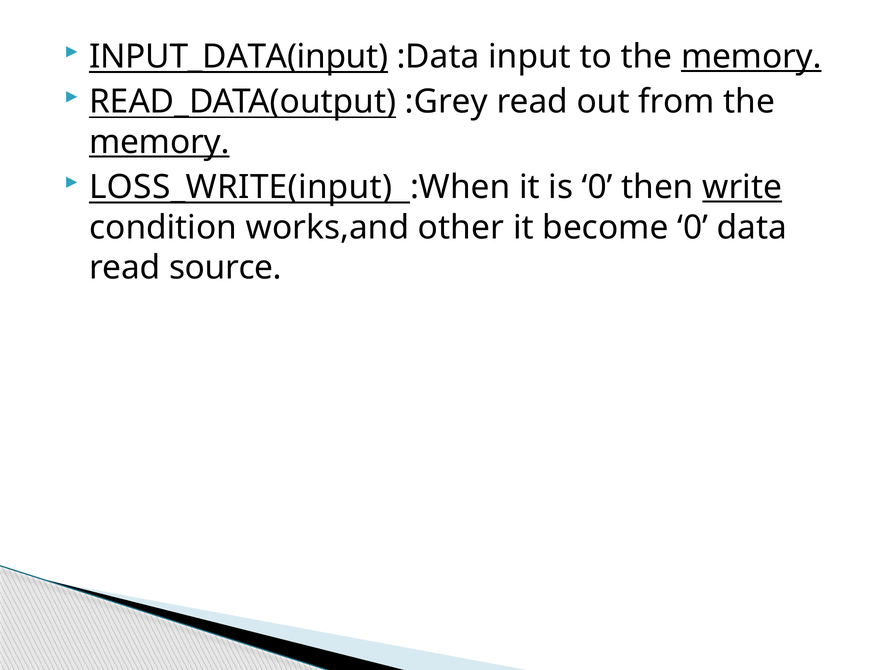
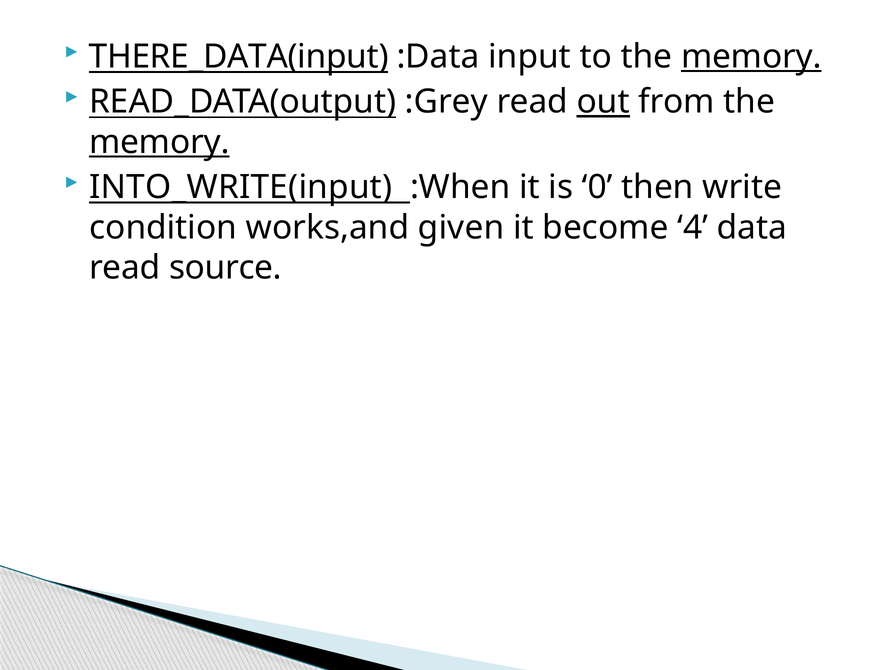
INPUT_DATA(input: INPUT_DATA(input -> THERE_DATA(input (239, 57)
out underline: none -> present (603, 102)
LOSS_WRITE(input: LOSS_WRITE(input -> INTO_WRITE(input (241, 187)
write underline: present -> none (742, 187)
other: other -> given (461, 227)
become 0: 0 -> 4 (693, 227)
